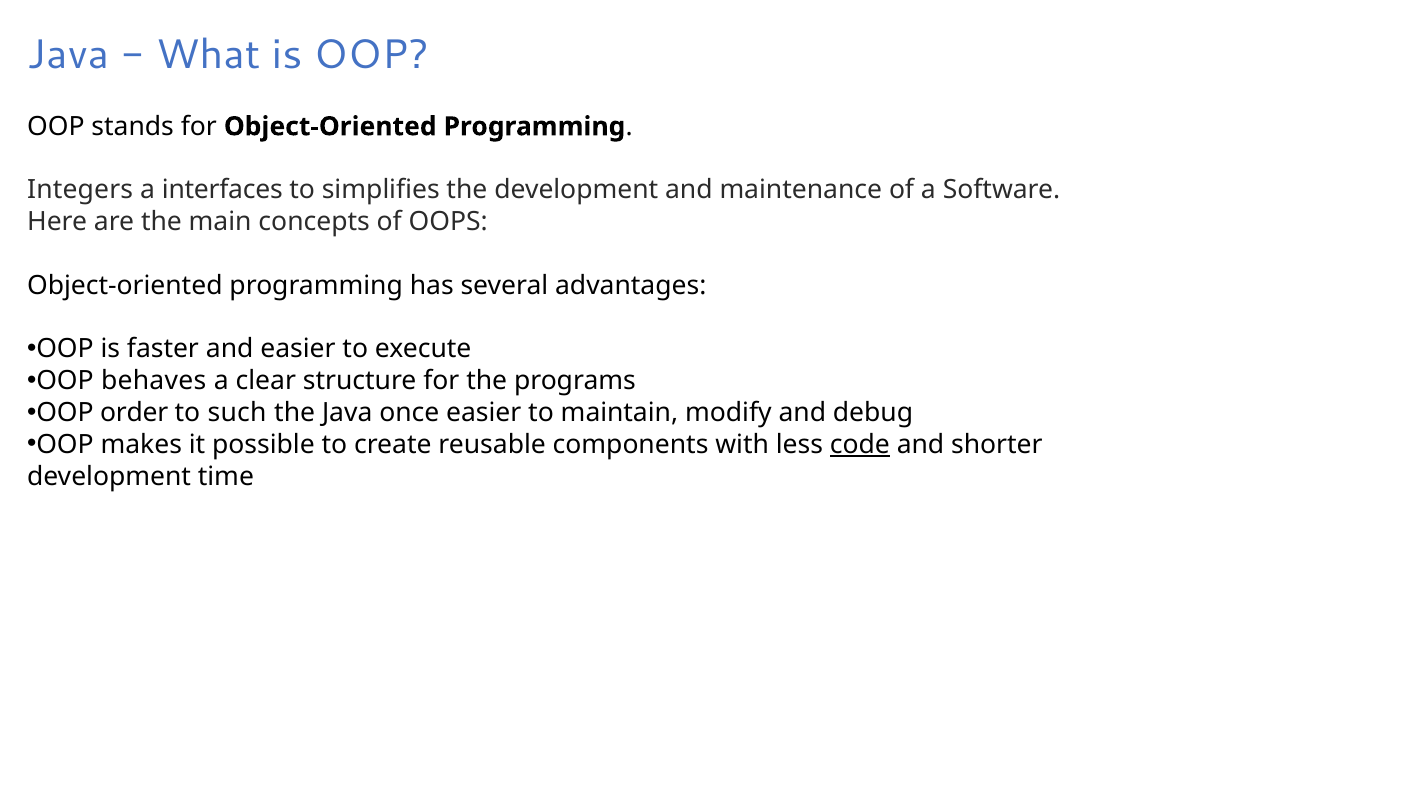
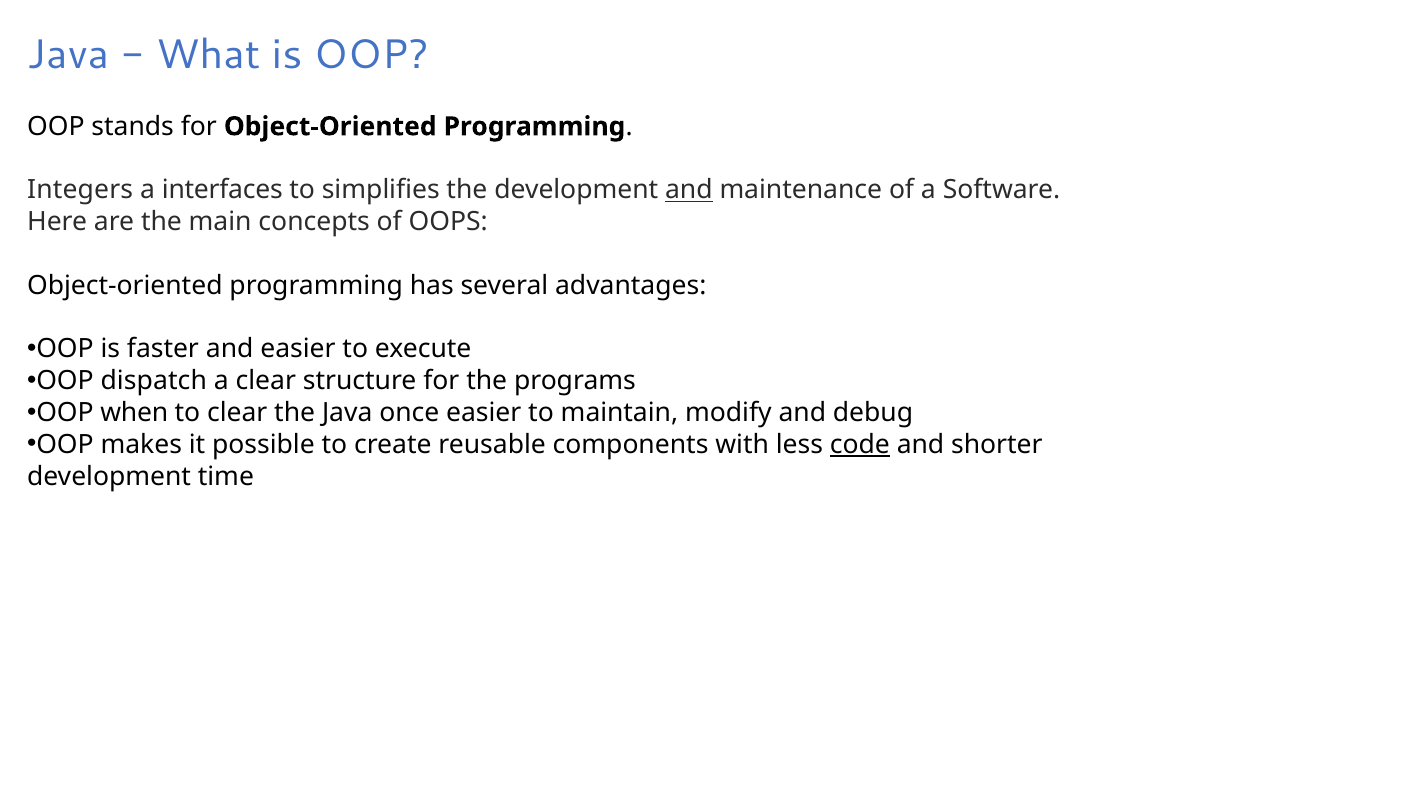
and underline: none -> present (689, 190)
behaves: behaves -> dispatch (154, 381)
order: order -> when (134, 413)
to such: such -> clear (237, 413)
